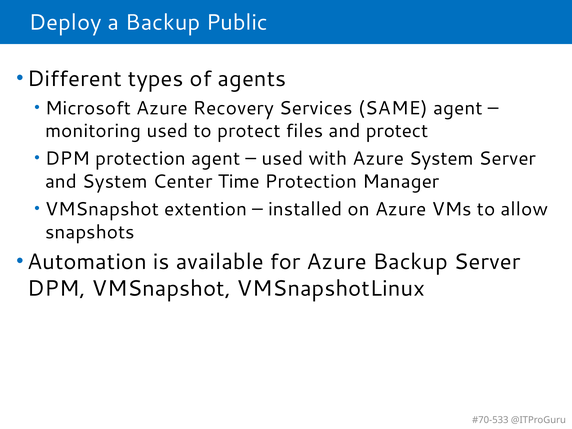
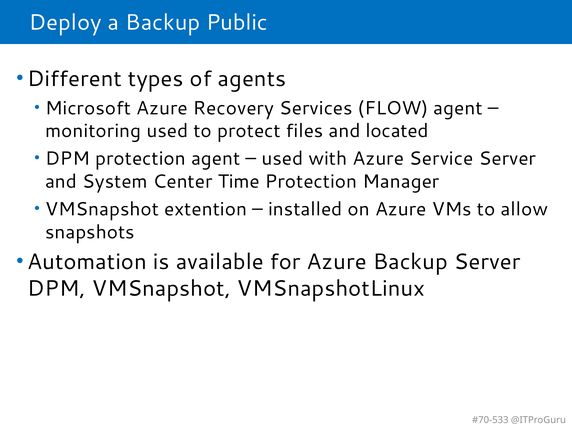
SAME: SAME -> FLOW (393, 108)
and protect: protect -> located (397, 131)
Azure System: System -> Service (441, 159)
